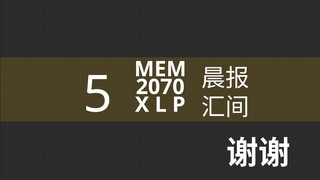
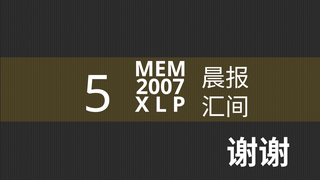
2070: 2070 -> 2007 (160, 87)
